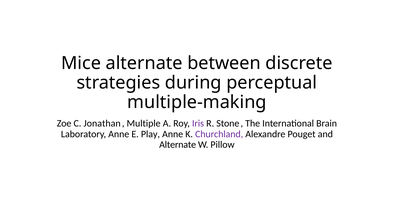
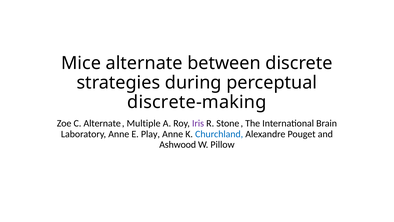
multiple-making: multiple-making -> discrete-making (197, 102)
C Jonathan: Jonathan -> Alternate (102, 123)
Churchland colour: purple -> blue (219, 134)
Alternate: Alternate -> Ashwood (178, 144)
